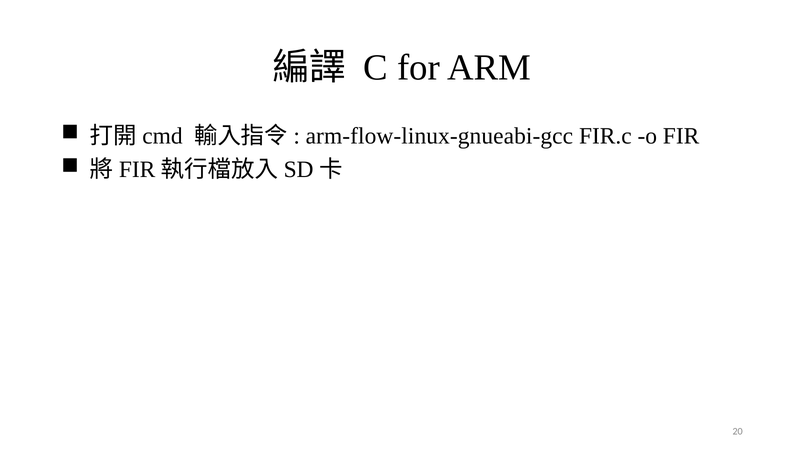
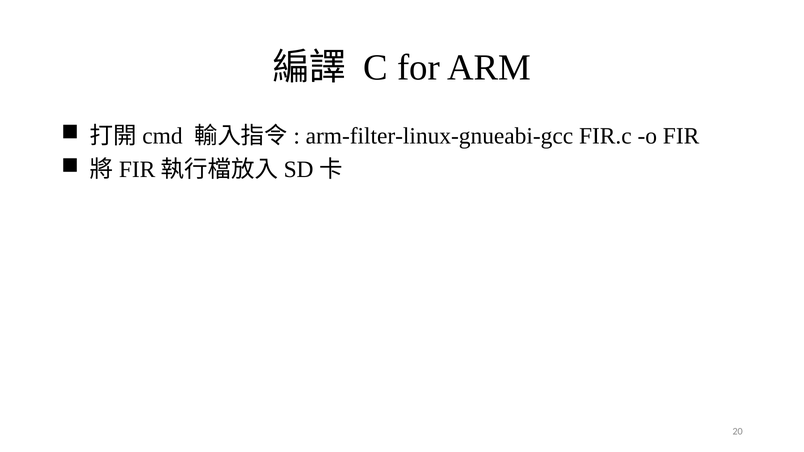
arm-flow-linux-gnueabi-gcc: arm-flow-linux-gnueabi-gcc -> arm-filter-linux-gnueabi-gcc (439, 136)
